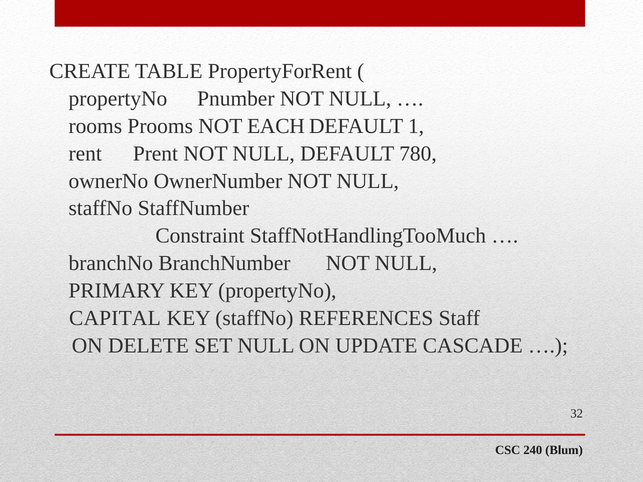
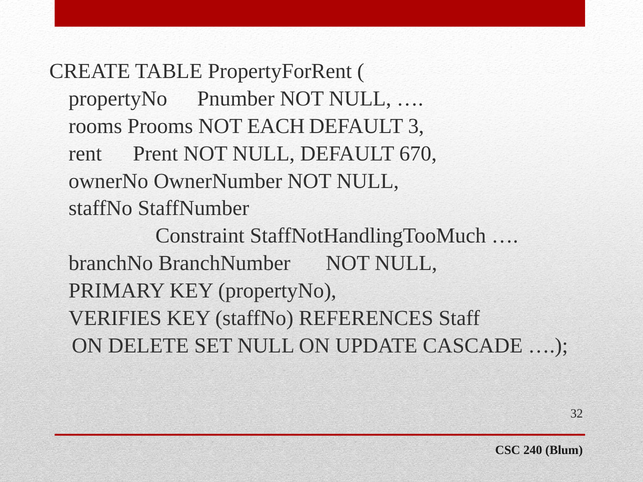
1: 1 -> 3 (416, 126)
780: 780 -> 670 (418, 154)
CAPITAL: CAPITAL -> VERIFIES (115, 318)
